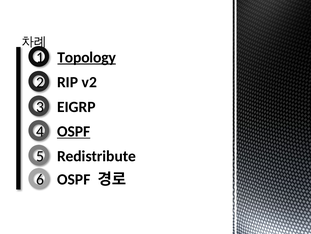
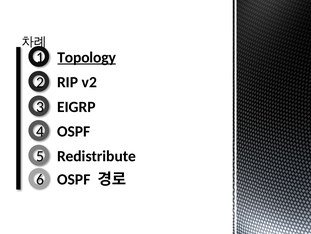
OSPF underline: present -> none (74, 131)
